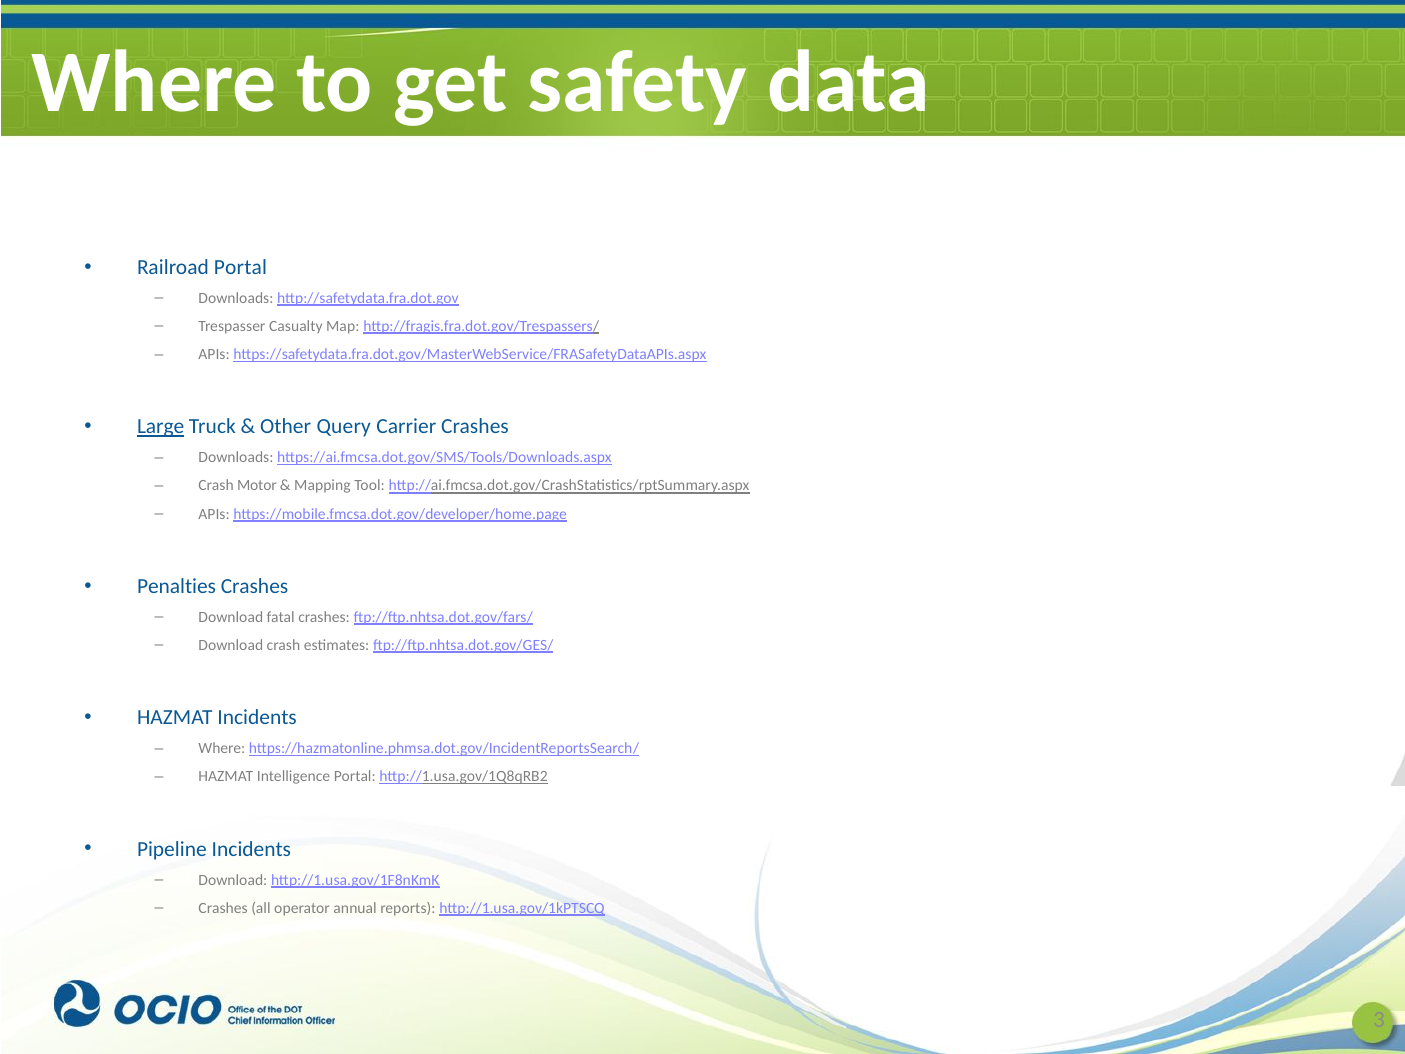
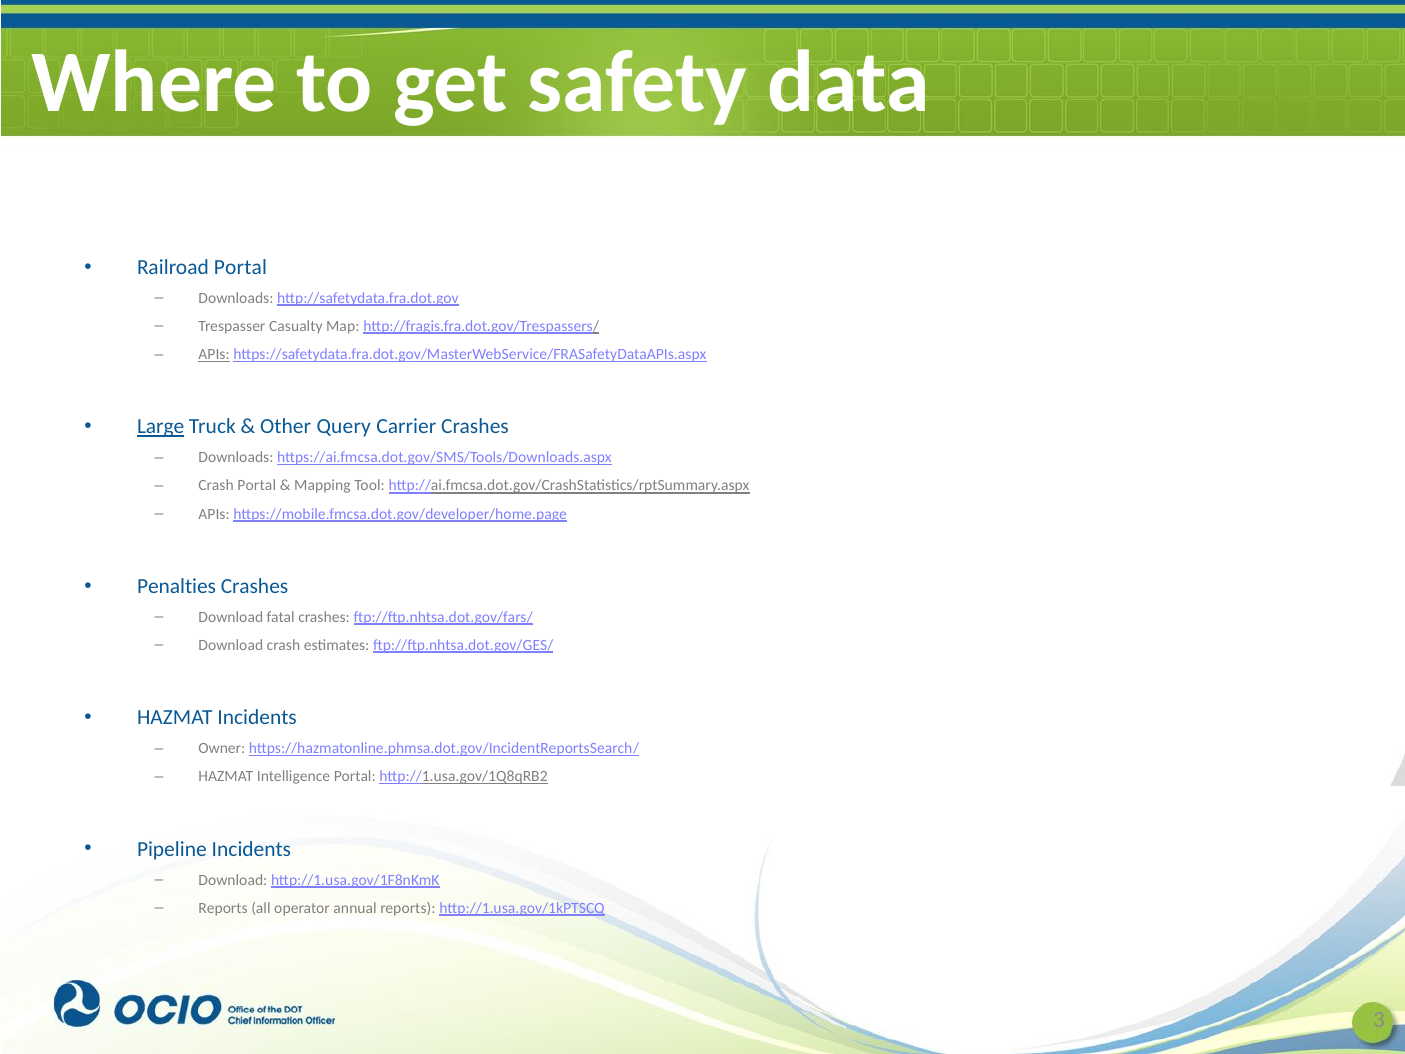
APIs underline: none -> present (214, 354)
Crash Motor: Motor -> Portal (257, 486)
Where: Where -> Owner (222, 748)
Crashes: Crashes -> Reports (223, 908)
